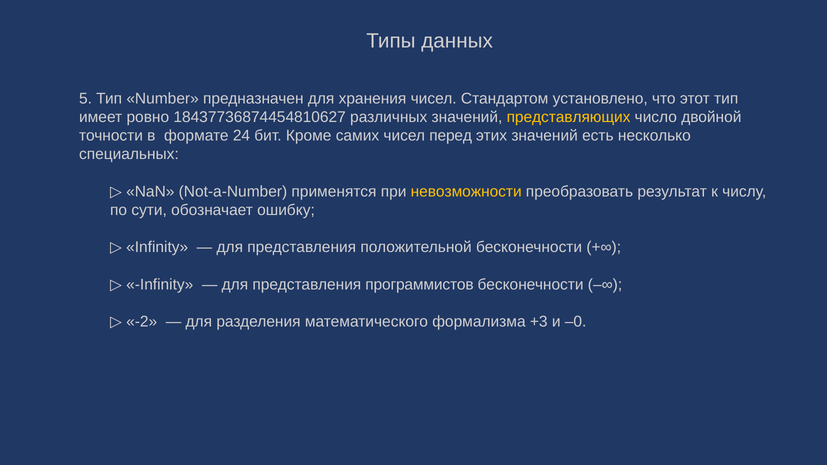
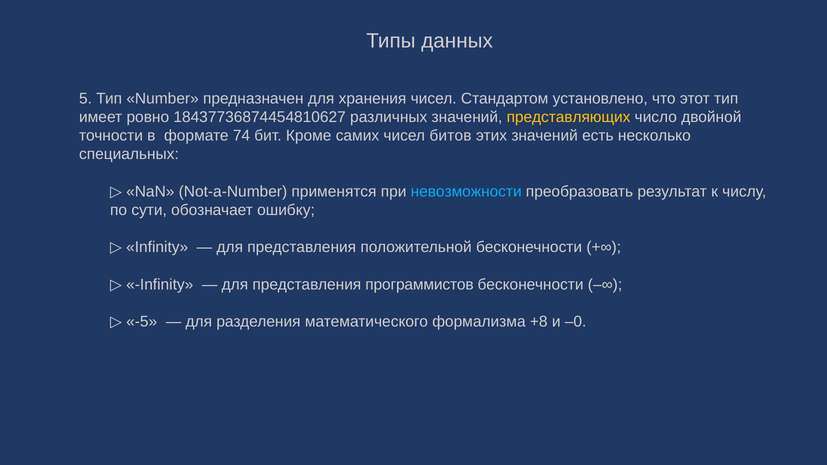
24: 24 -> 74 (241, 136)
перед: перед -> битов (450, 136)
невозможности colour: yellow -> light blue (466, 192)
-2: -2 -> -5 (142, 322)
+3: +3 -> +8 (539, 322)
